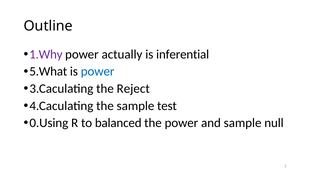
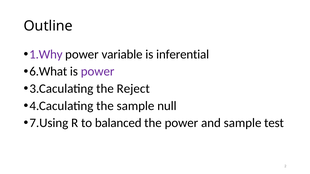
actually: actually -> variable (122, 54)
5.What: 5.What -> 6.What (48, 72)
power colour: blue -> purple (98, 72)
test: test -> null (167, 106)
0.Using: 0.Using -> 7.Using (49, 123)
null: null -> test (274, 123)
